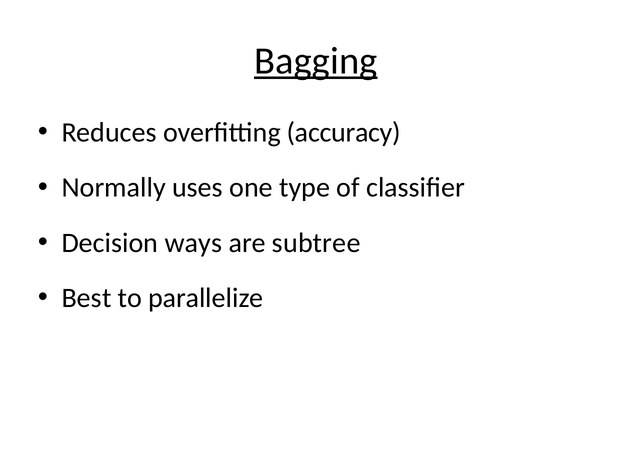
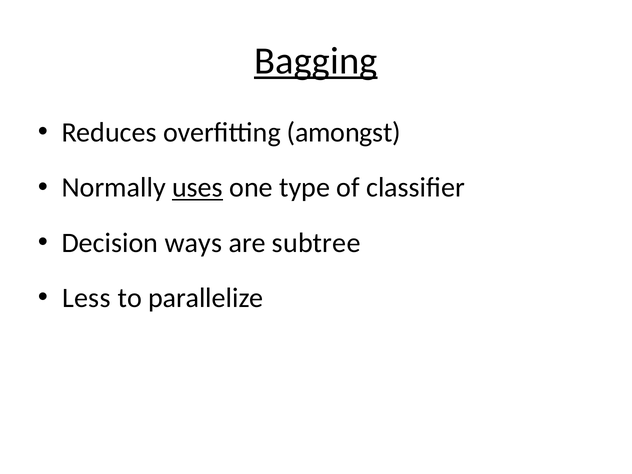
accuracy: accuracy -> amongst (344, 133)
uses underline: none -> present (198, 188)
Best: Best -> Less (86, 298)
